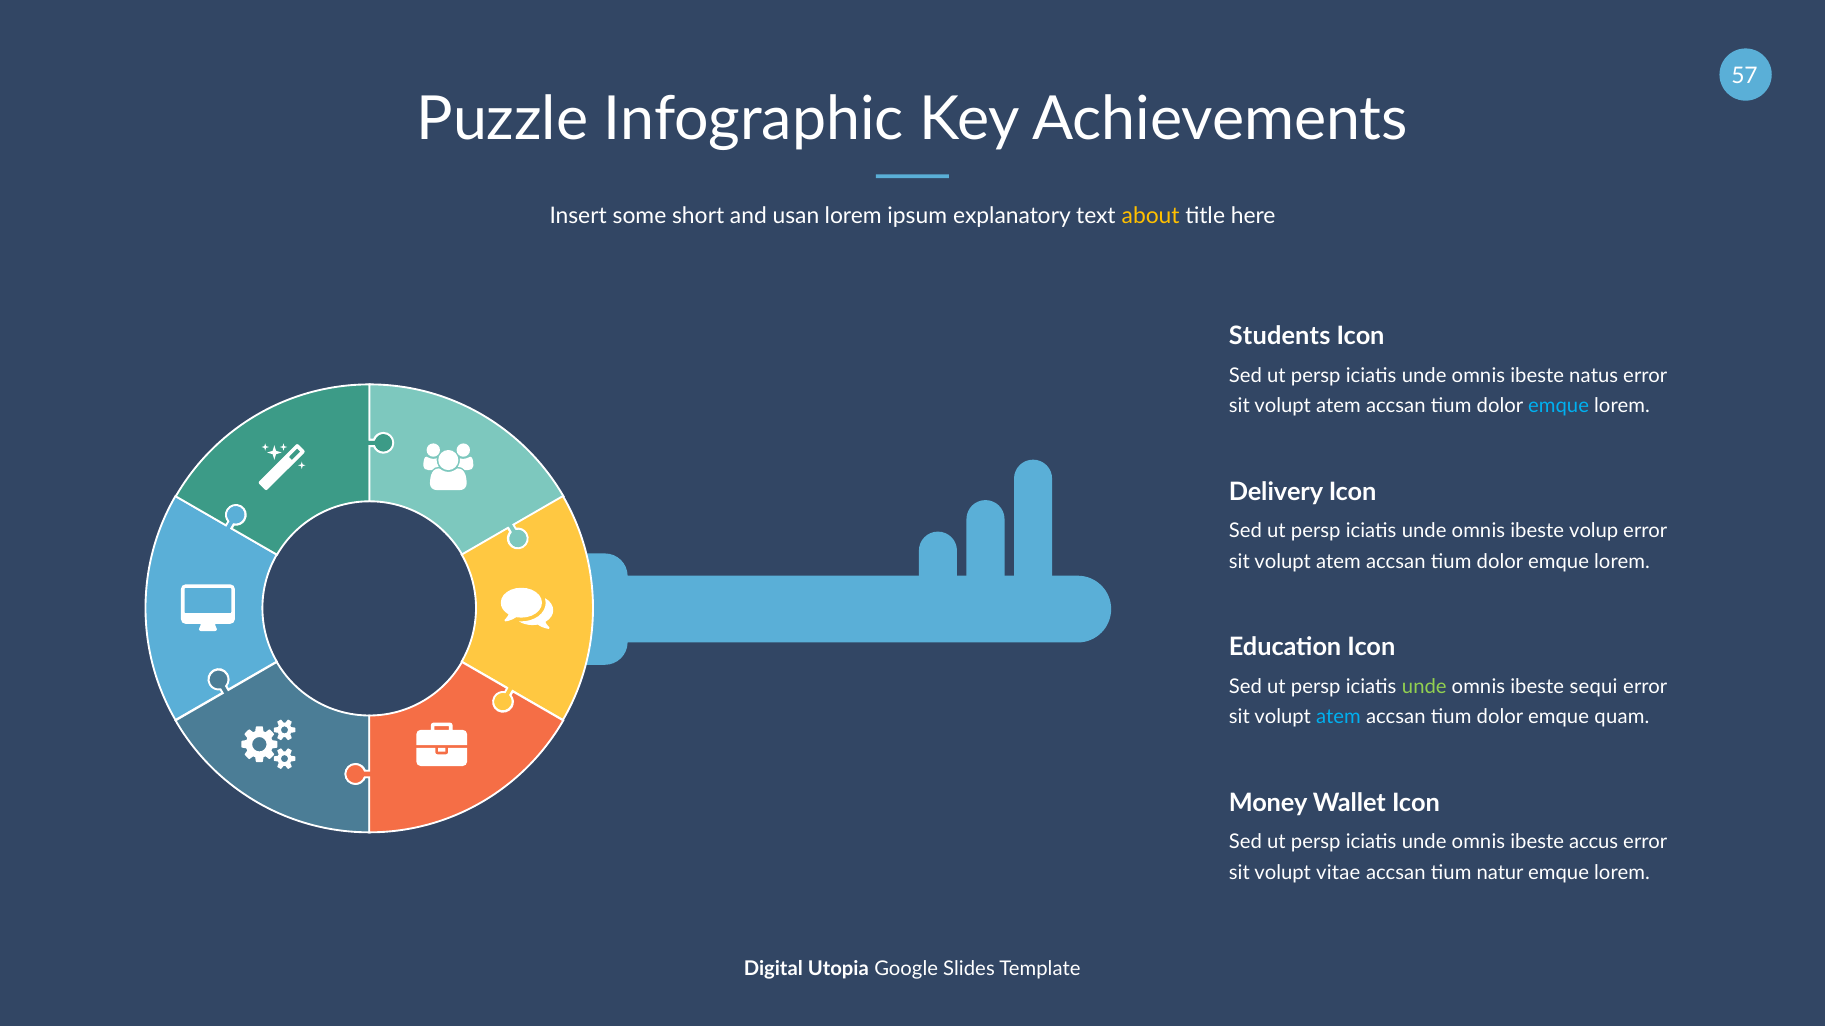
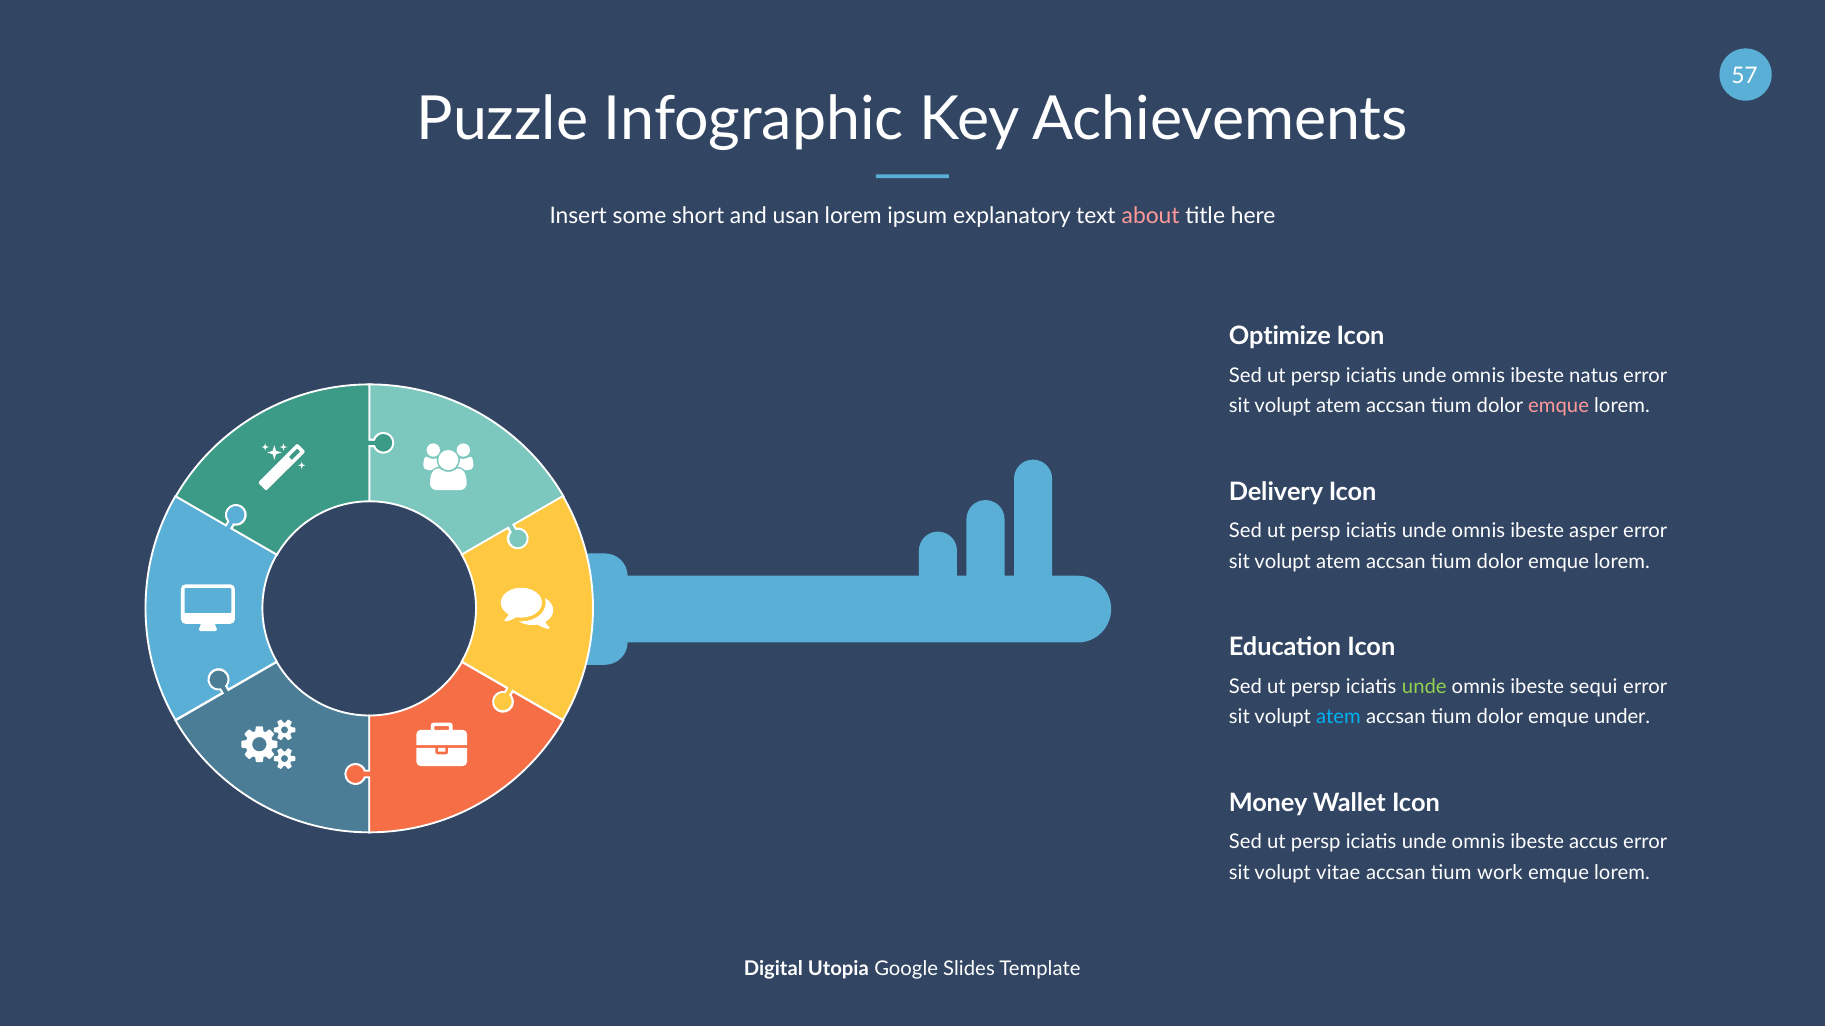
about colour: yellow -> pink (1151, 216)
Students: Students -> Optimize (1280, 337)
emque colour: light blue -> pink (1559, 406)
volup: volup -> asper (1594, 532)
quam: quam -> under (1622, 717)
natur: natur -> work (1500, 873)
